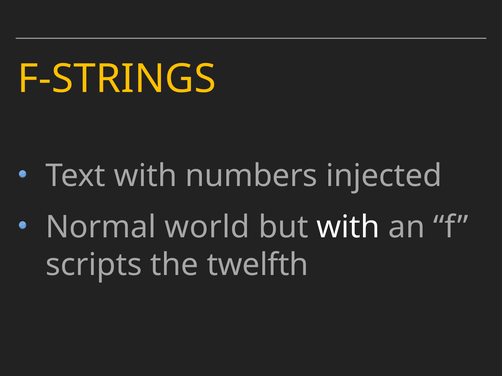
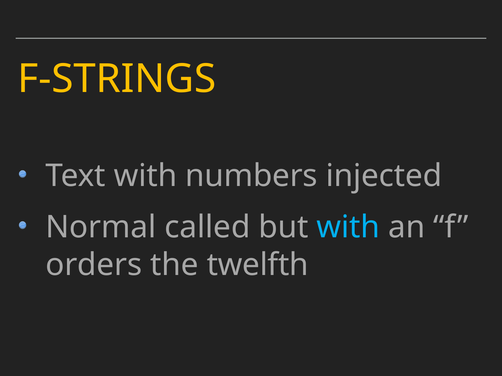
world: world -> called (207, 228)
with colour: white -> light blue (348, 228)
scripts: scripts -> orders (94, 265)
